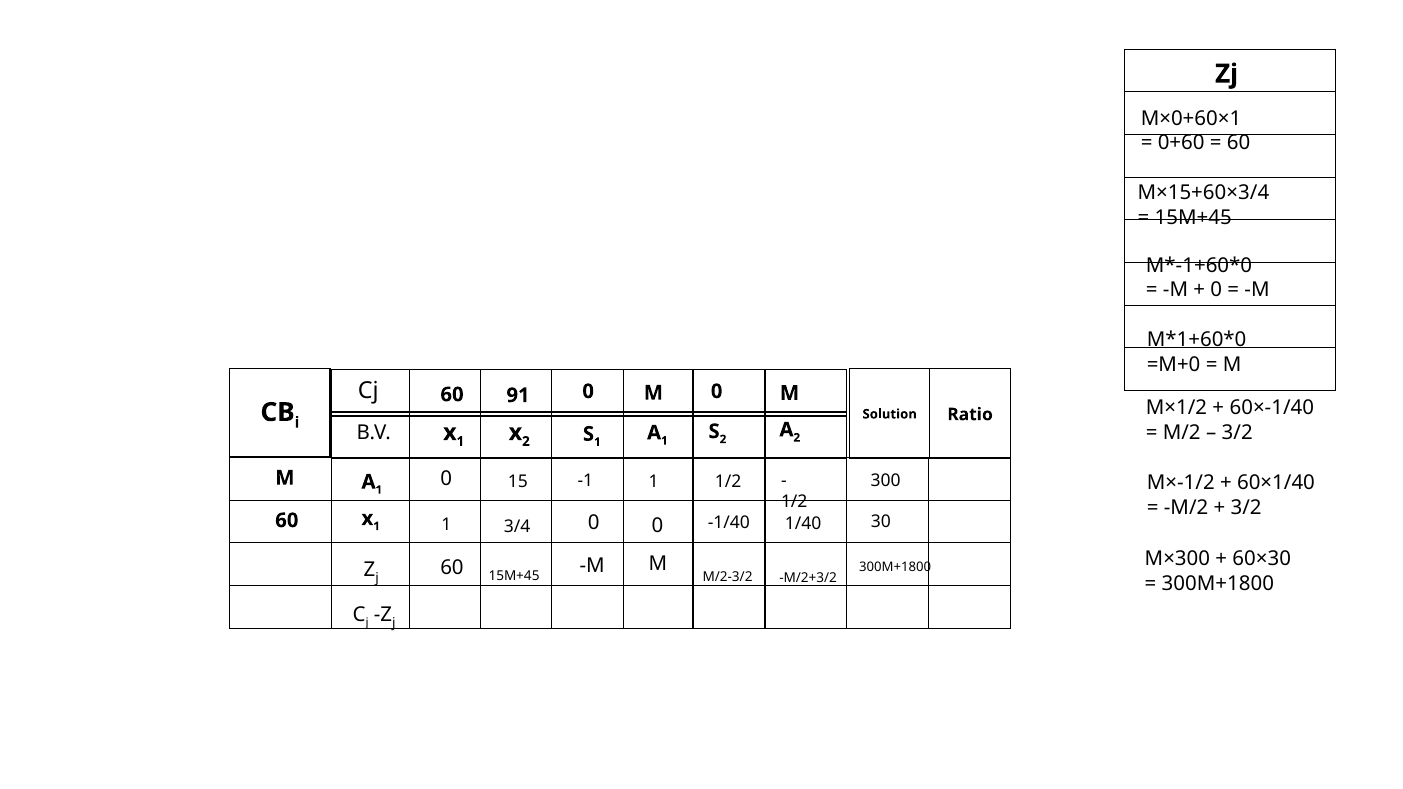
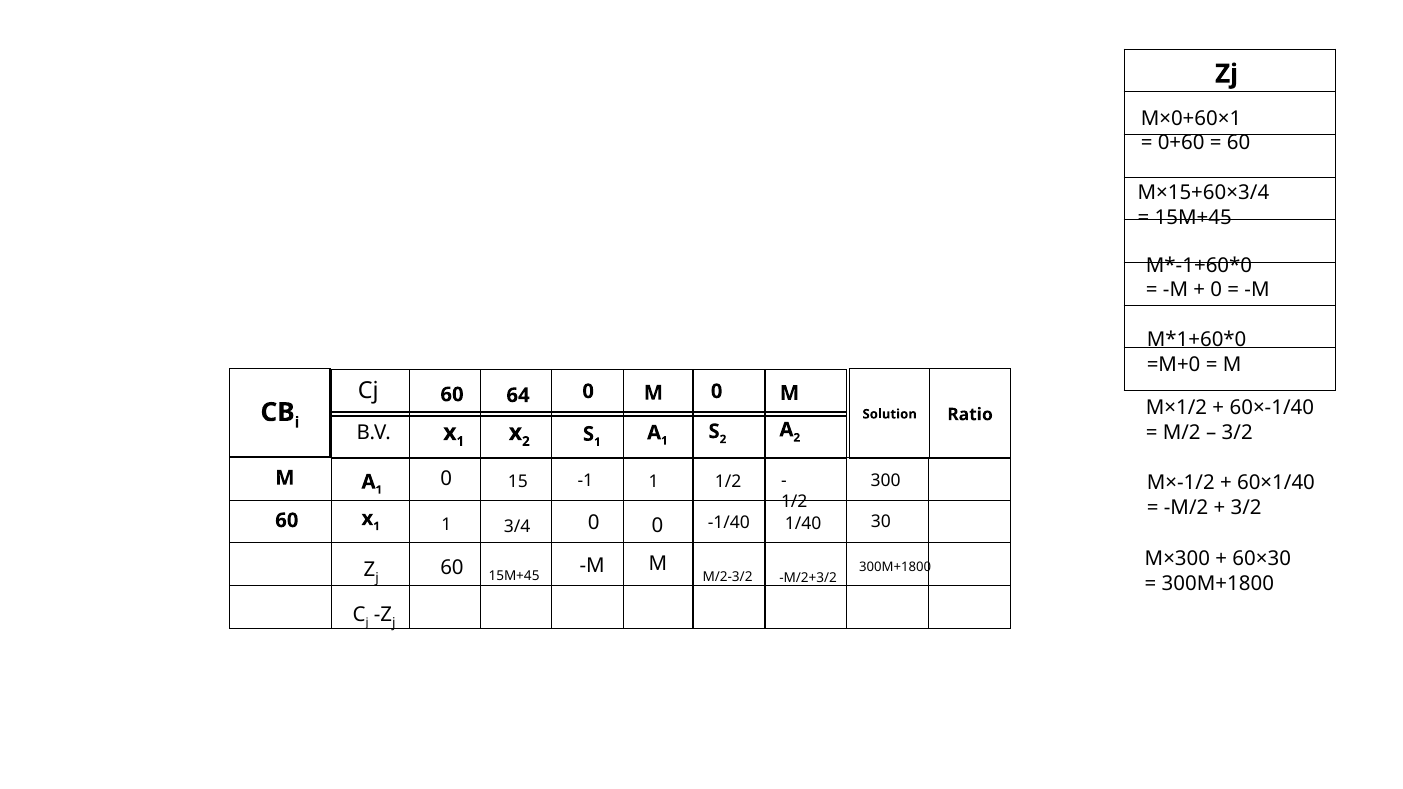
91: 91 -> 64 (518, 395)
